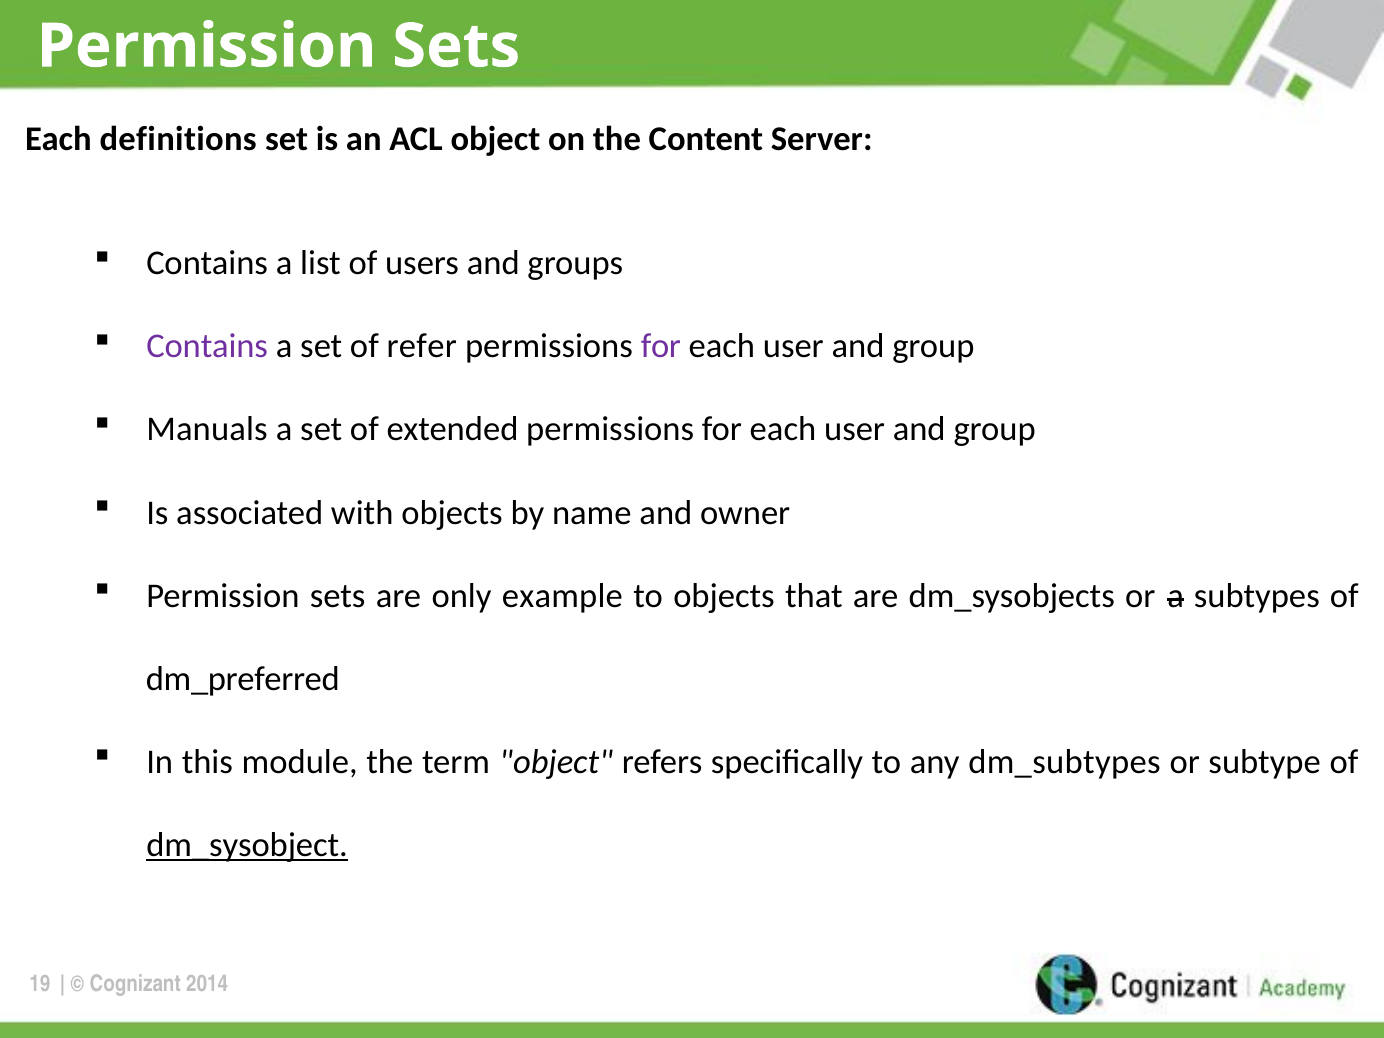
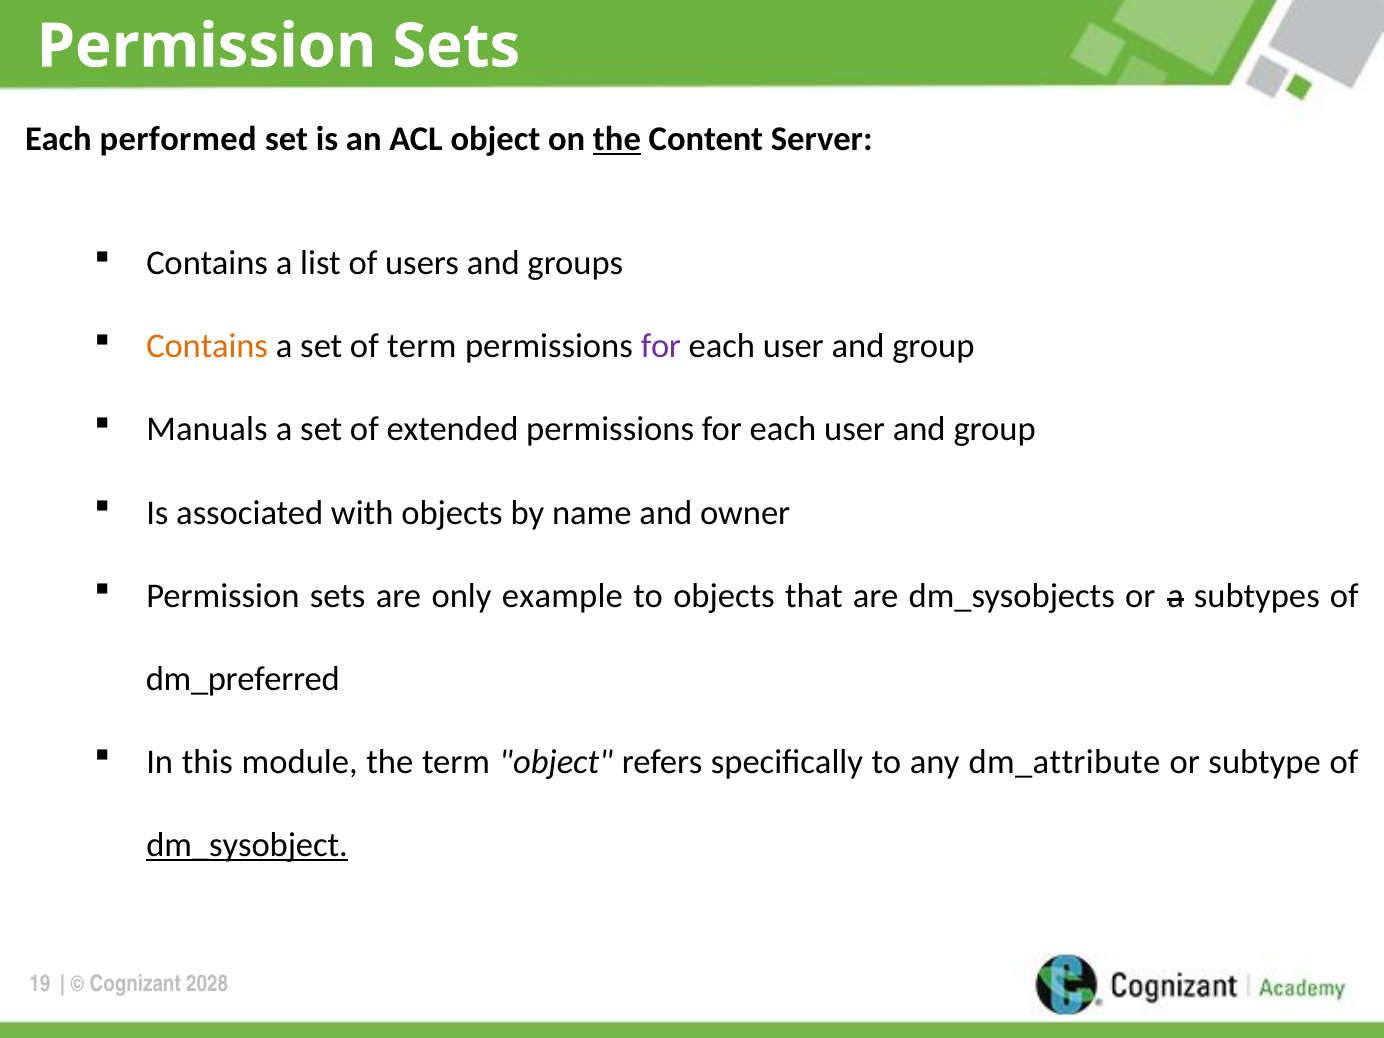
definitions: definitions -> performed (178, 139)
the underline: none -> present (617, 139)
Contains colour: purple -> orange (207, 347)
of refer: refer -> term (422, 347)
dm_subtypes: dm_subtypes -> dm_attribute (1064, 762)
2014: 2014 -> 2028 (207, 984)
